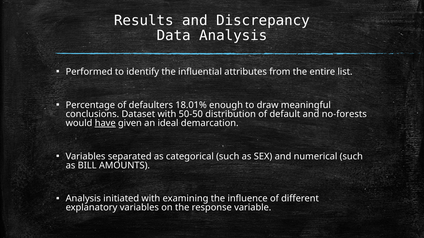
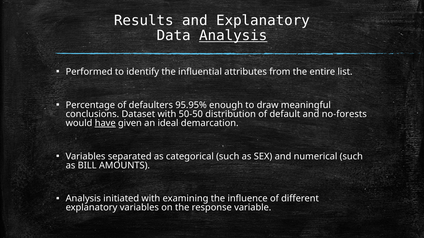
and Discrepancy: Discrepancy -> Explanatory (263, 20)
Analysis underline: none -> present (233, 36)
18.01%: 18.01% -> 95.95% (191, 105)
